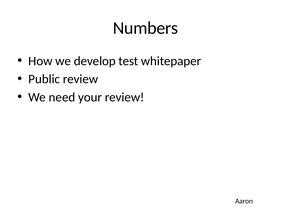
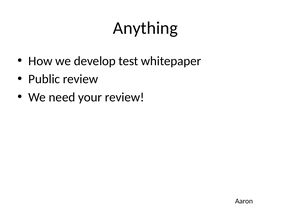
Numbers: Numbers -> Anything (145, 28)
